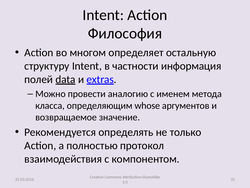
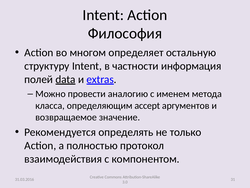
whose: whose -> accept (147, 105)
